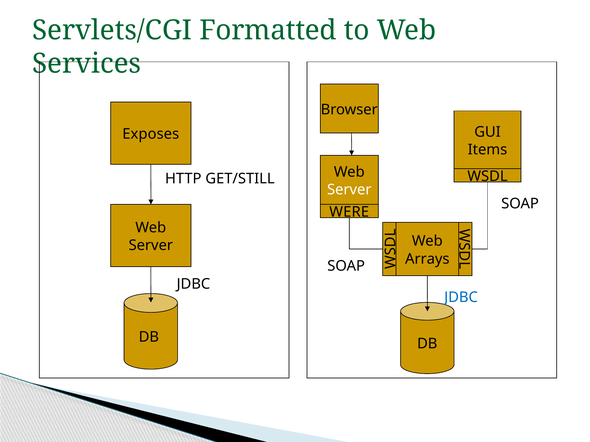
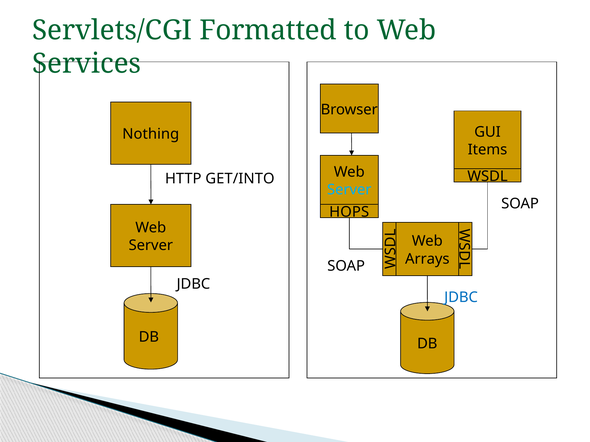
Exposes: Exposes -> Nothing (151, 134)
GET/STILL: GET/STILL -> GET/INTO (240, 179)
Server colour: white -> light blue (349, 190)
WERE: WERE -> HOPS (349, 212)
